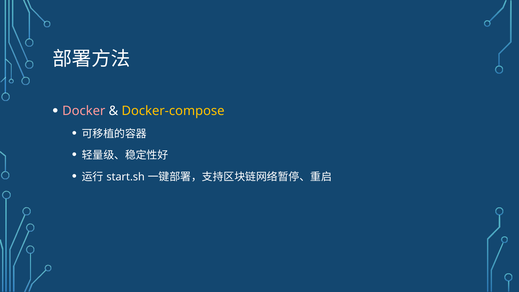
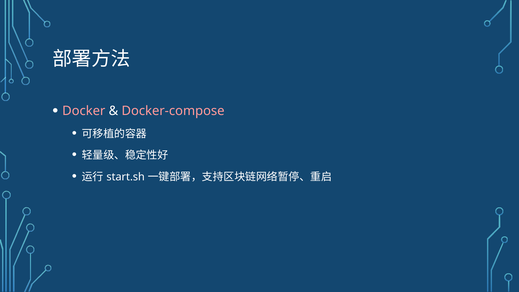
Docker-compose colour: yellow -> pink (173, 111)
